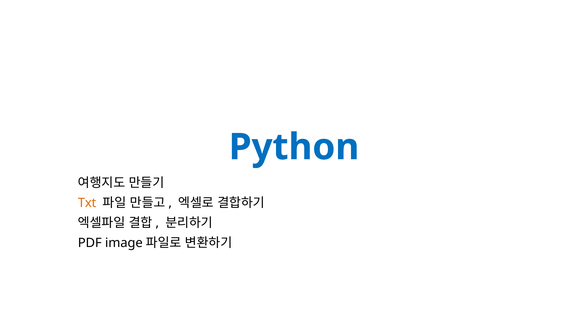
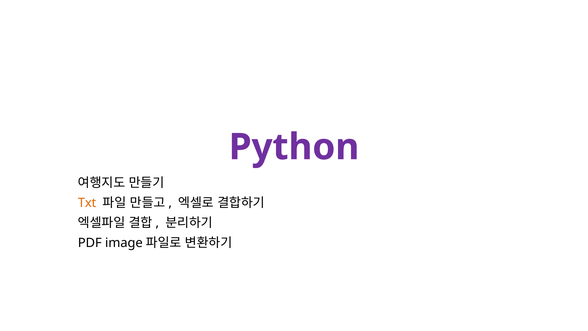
Python colour: blue -> purple (294, 147)
